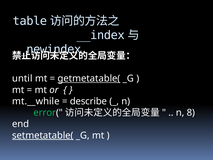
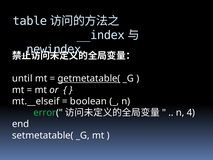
mt.__while: mt.__while -> mt.__elseif (36, 101)
describe: describe -> boolean (88, 101)
8: 8 -> 4 (191, 112)
setmetatable( underline: present -> none (43, 135)
